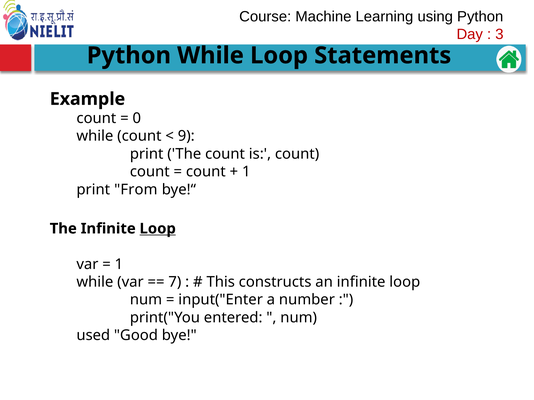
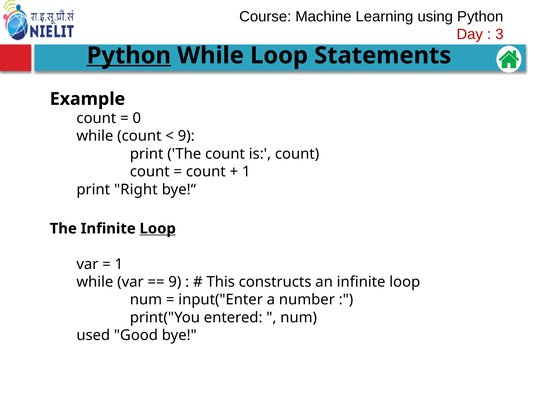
Python underline: none -> present (129, 56)
From: From -> Right (136, 190)
7: 7 -> 9 (175, 282)
